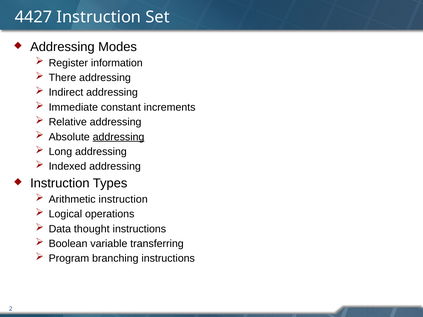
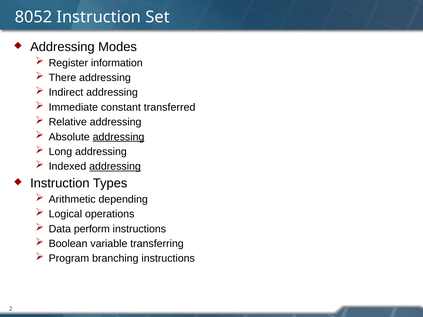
4427: 4427 -> 8052 (34, 17)
increments: increments -> transferred (170, 107)
addressing underline: none -> present (115, 167)
Arithmetic instruction: instruction -> depending (123, 199)
thought: thought -> perform (92, 229)
